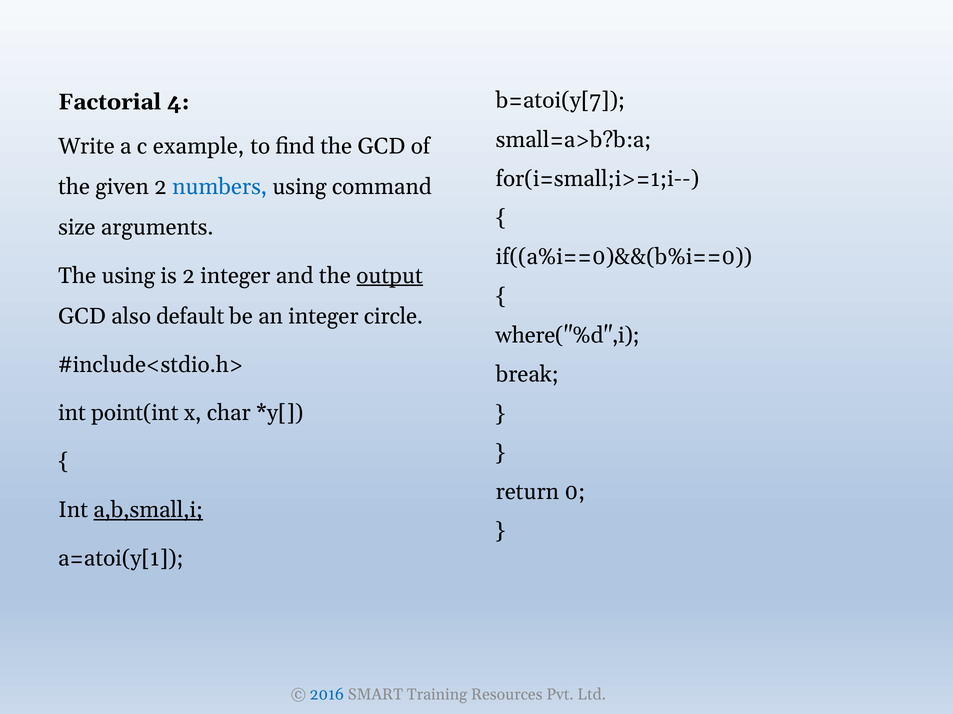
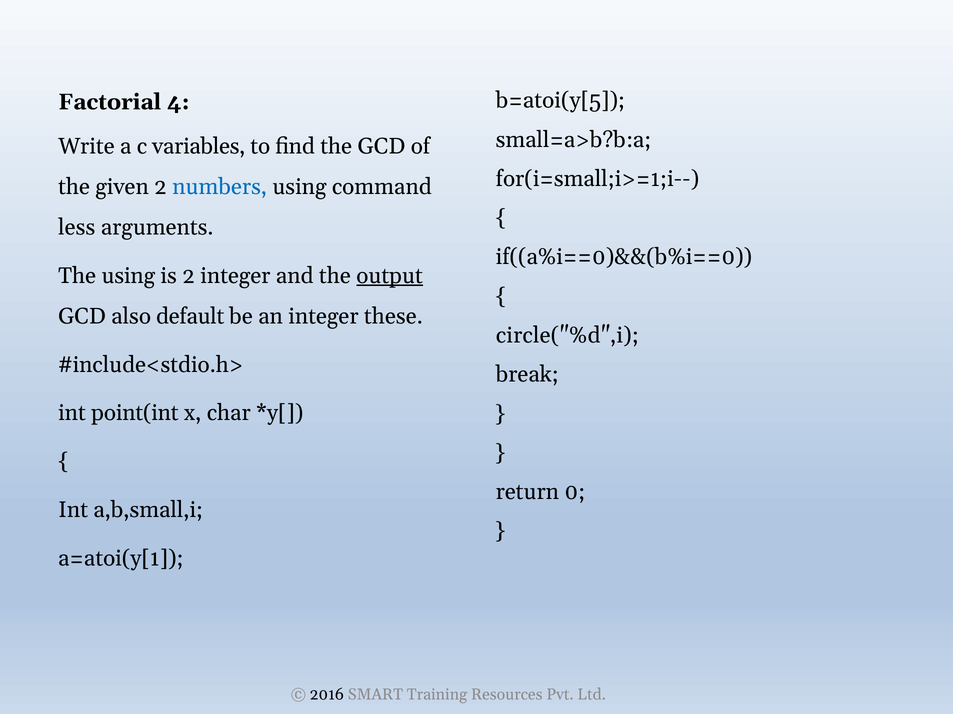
b=atoi(y[7: b=atoi(y[7 -> b=atoi(y[5 (560, 101)
example: example -> variables (199, 147)
size: size -> less (77, 228)
circle: circle -> these (393, 317)
where("%d",i: where("%d",i -> circle("%d",i (567, 336)
a,b,small,i underline: present -> none (148, 510)
2016 colour: blue -> black (327, 695)
